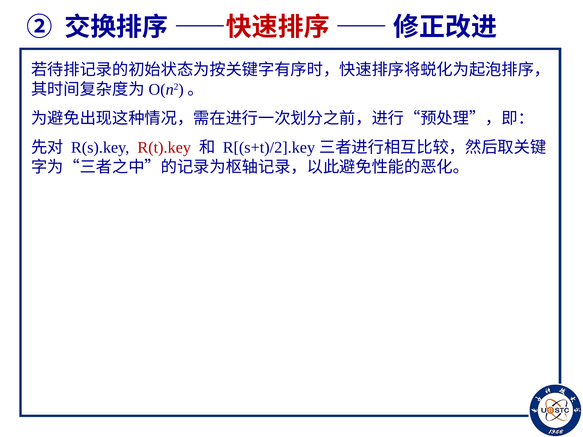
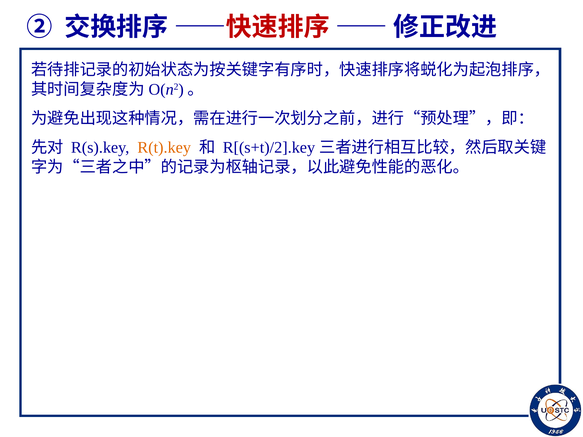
R(t).key colour: red -> orange (164, 148)
